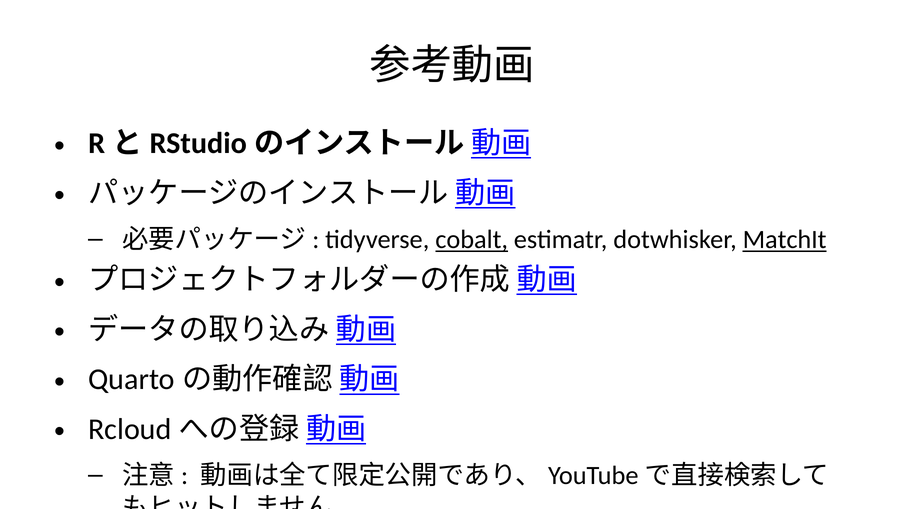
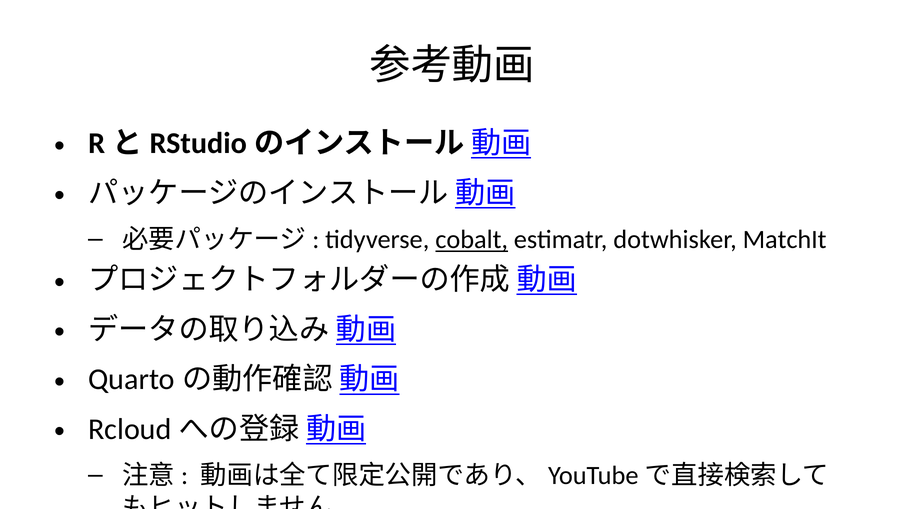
MatchIt underline: present -> none (785, 240)
